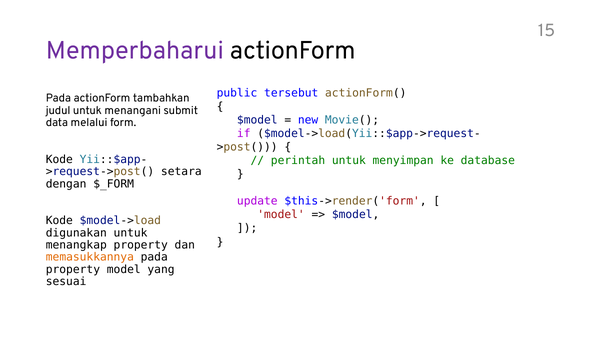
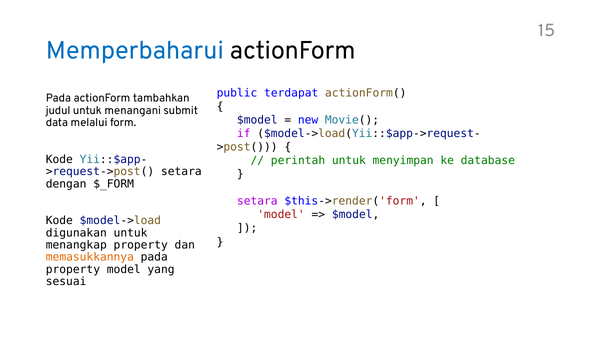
Memperbaharui colour: purple -> blue (135, 50)
tersebut: tersebut -> terdapat (291, 93)
update: update -> setara (257, 201)
